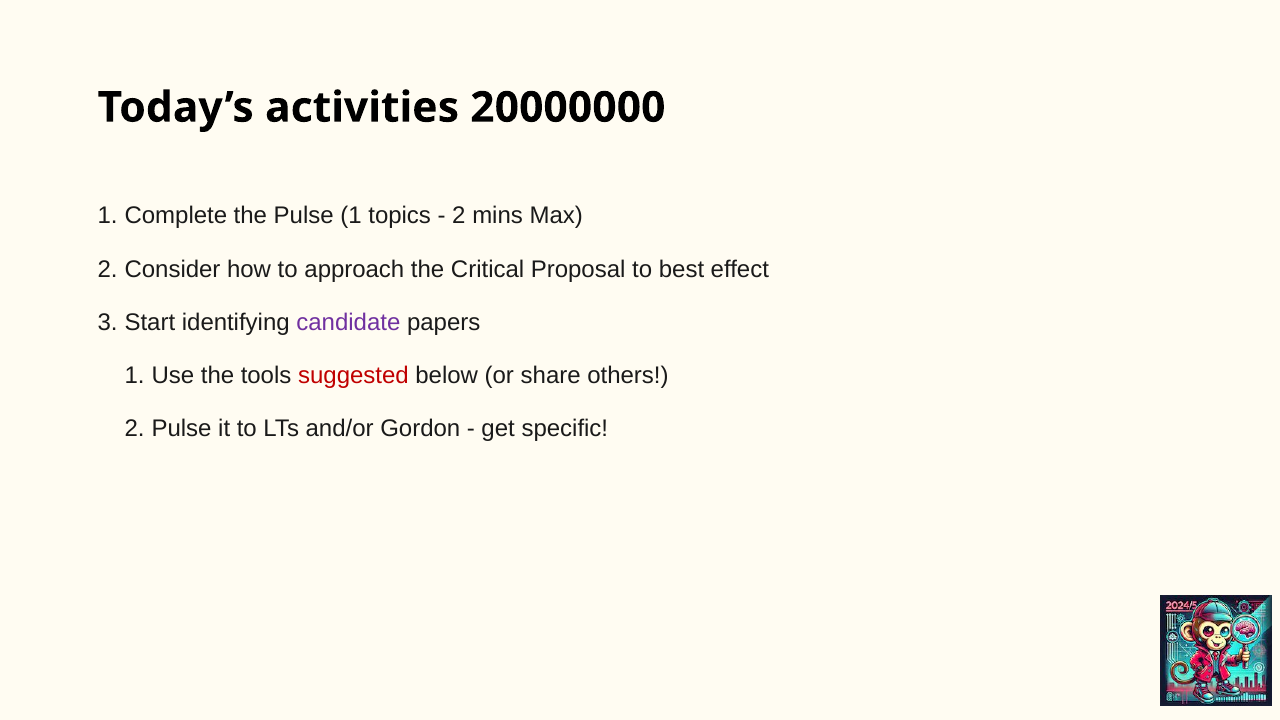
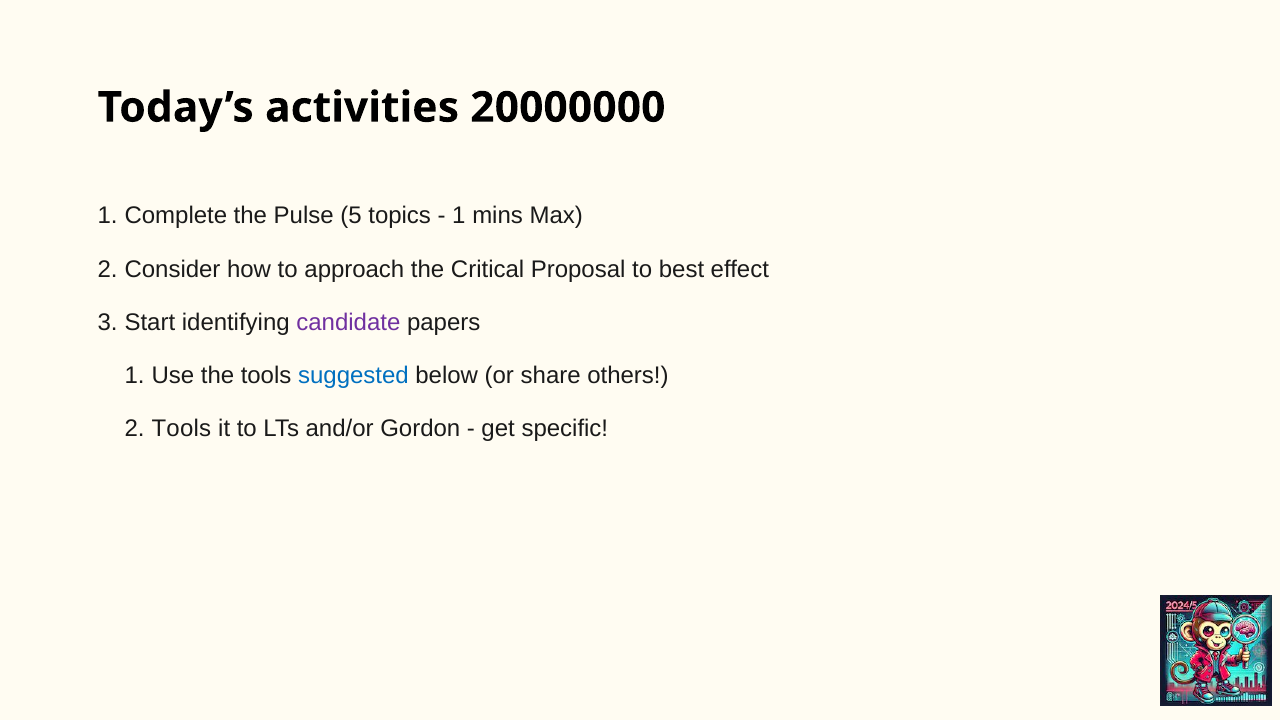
Pulse 1: 1 -> 5 (351, 216)
2: 2 -> 1 (459, 216)
suggested colour: red -> blue (353, 376)
2 Pulse: Pulse -> Tools (181, 429)
